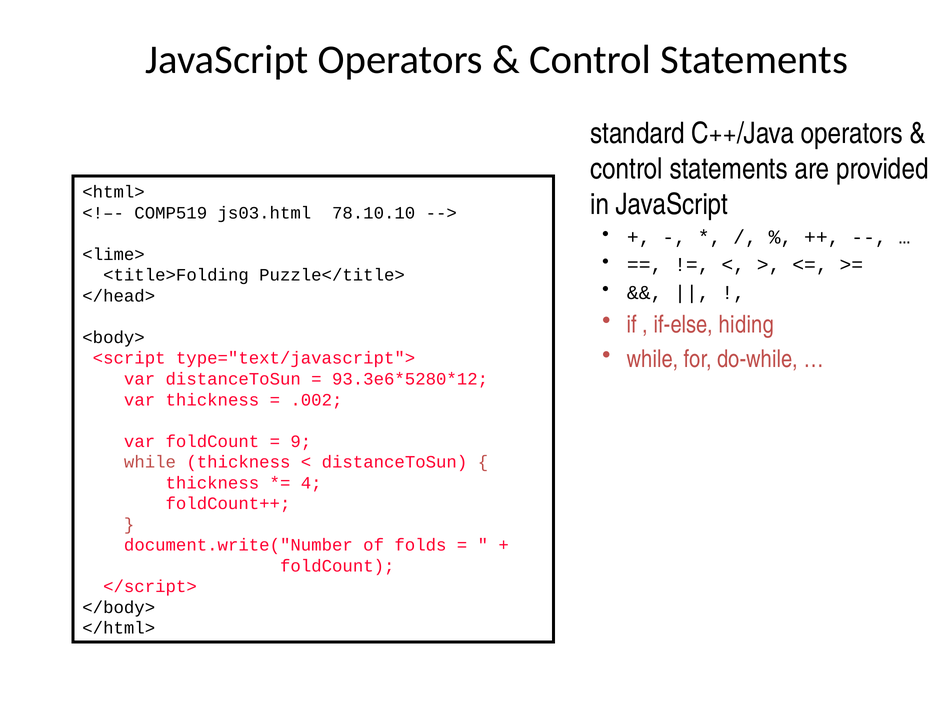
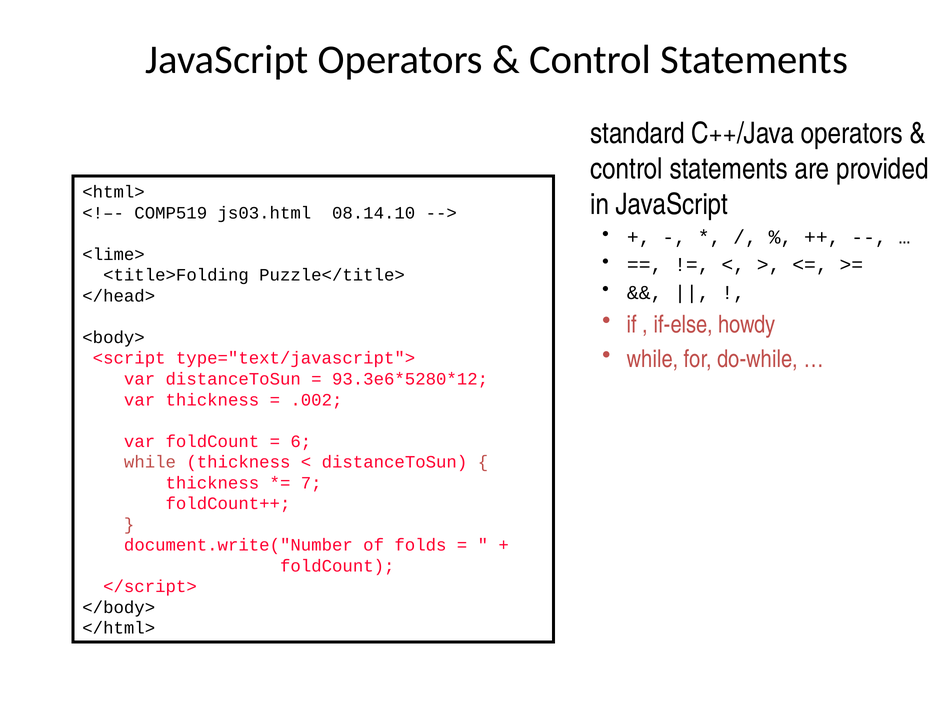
78.10.10: 78.10.10 -> 08.14.10 (374, 213)
hiding: hiding -> howdy (747, 324)
9: 9 -> 6 (301, 441)
4: 4 -> 7 (311, 482)
